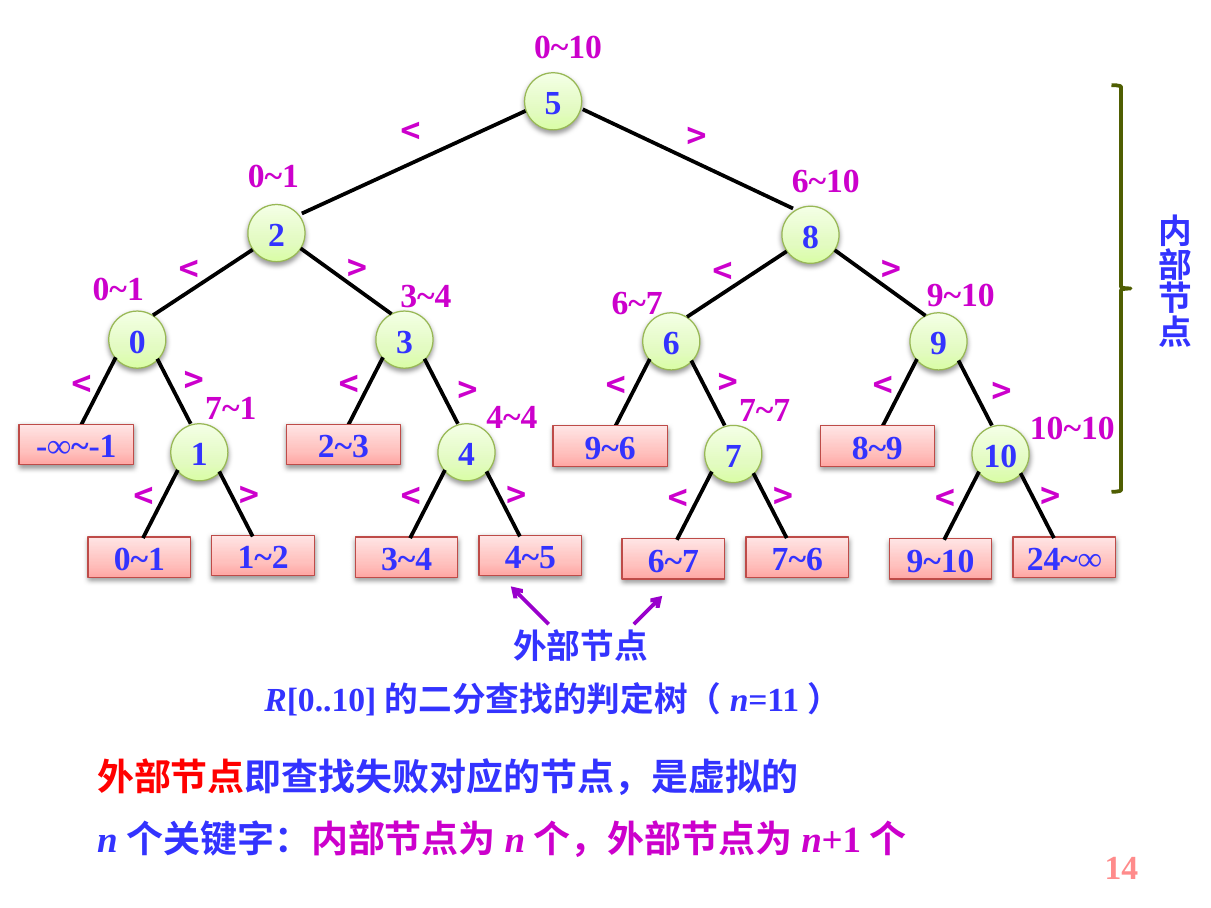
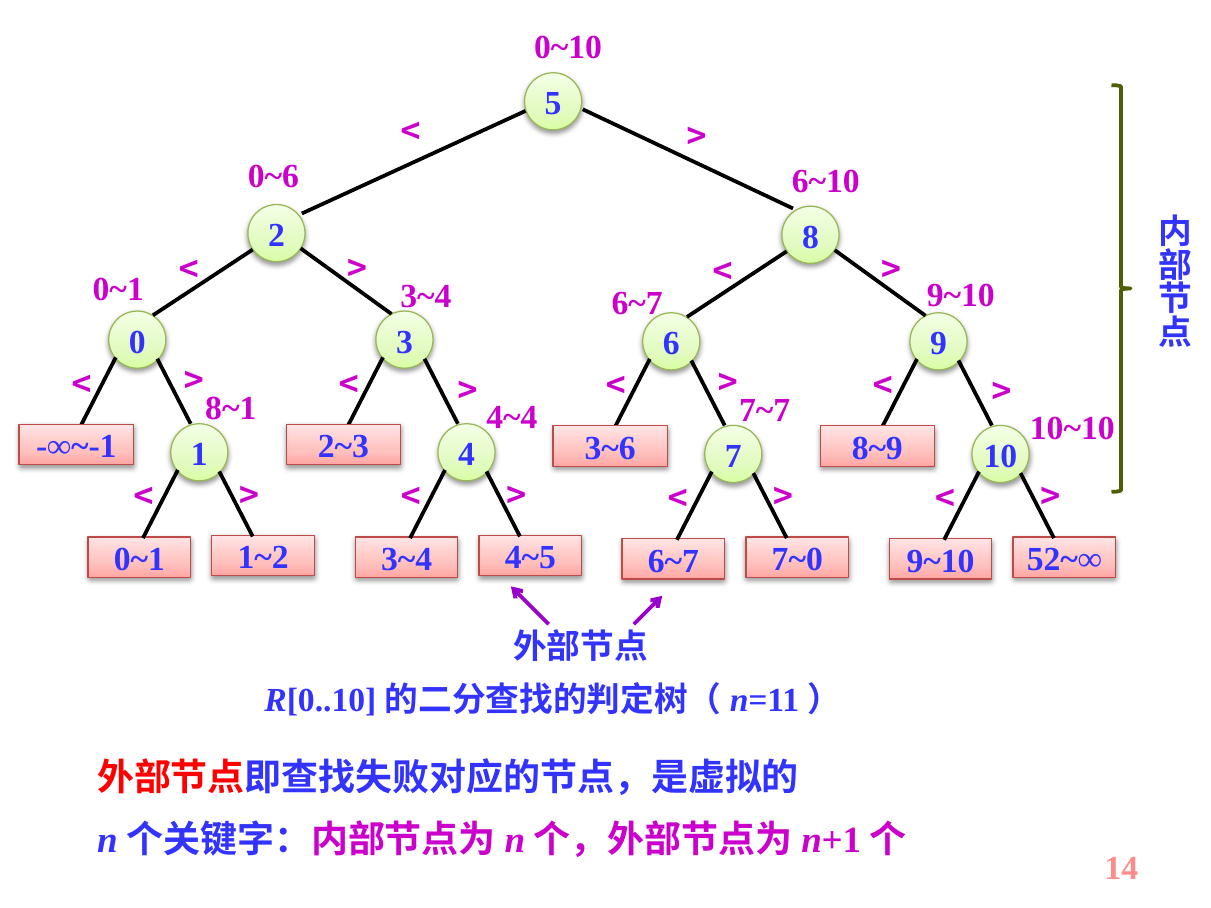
0~1: 0~1 -> 0~6 (273, 176)
7~1: 7~1 -> 8~1 (231, 409)
9~6: 9~6 -> 3~6 (610, 449)
7~6: 7~6 -> 7~0 (797, 560)
24~∞: 24~∞ -> 52~∞ (1064, 560)
